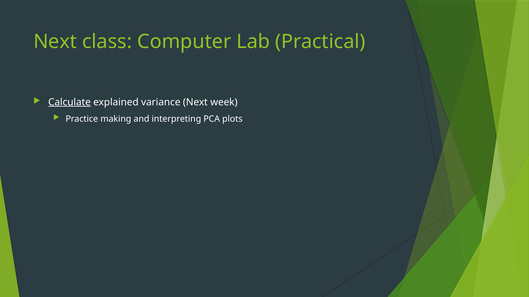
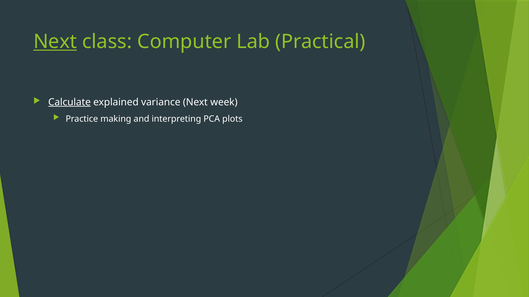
Next underline: none -> present (55, 42)
